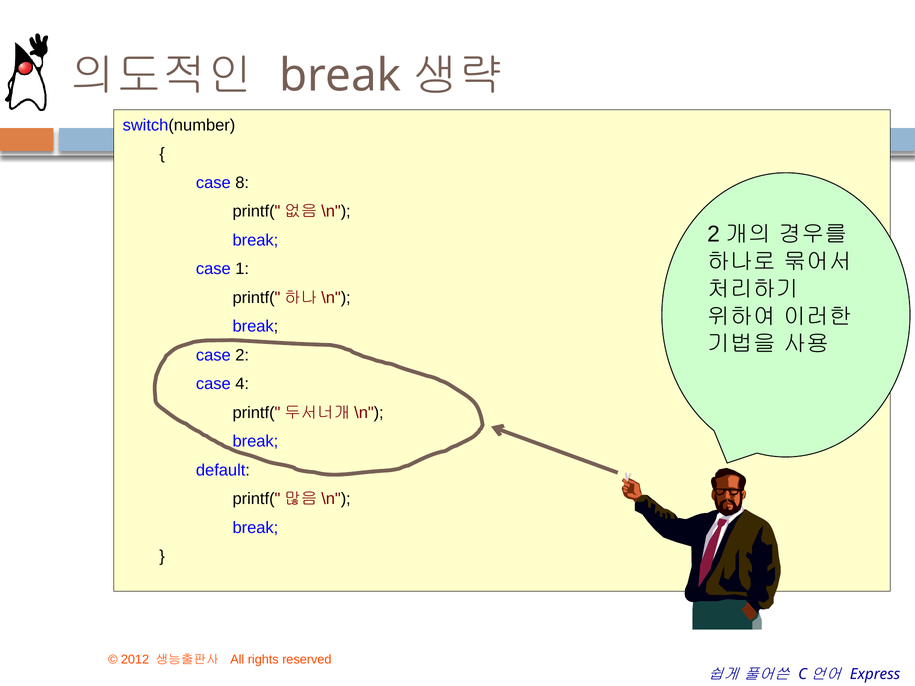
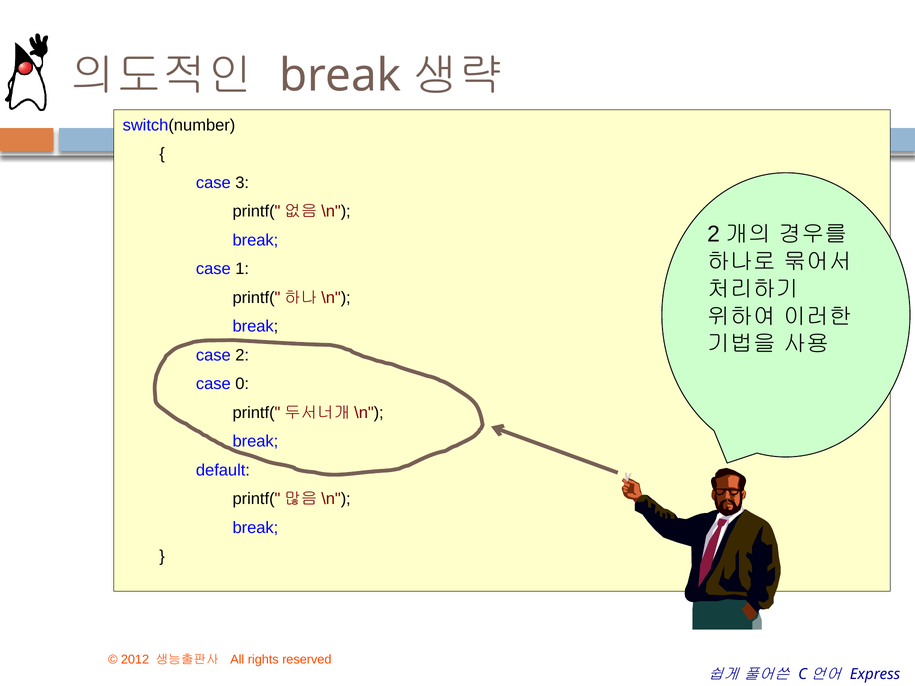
8: 8 -> 3 (242, 183)
4: 4 -> 0 (242, 384)
